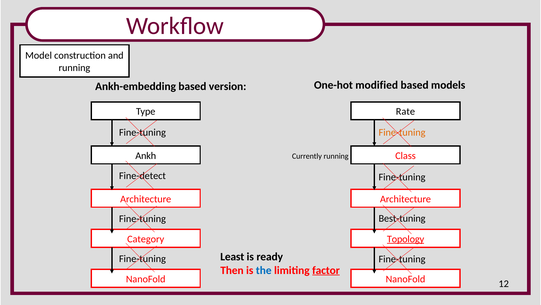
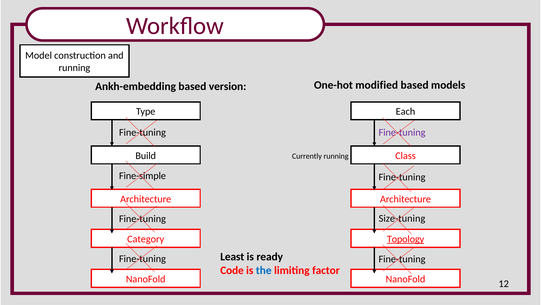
Rate: Rate -> Each (405, 111)
Fine-tuning colour: orange -> purple (402, 132)
Ankh: Ankh -> Build (146, 155)
Fine-detect: Fine-detect -> Fine-simple (142, 176)
Best-tuning: Best-tuning -> Size-tuning (402, 218)
Then: Then -> Code (232, 270)
factor underline: present -> none (326, 270)
